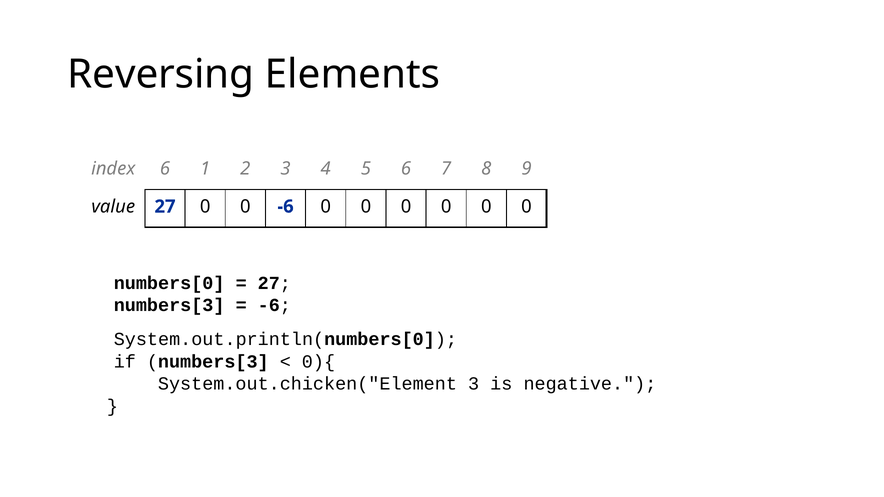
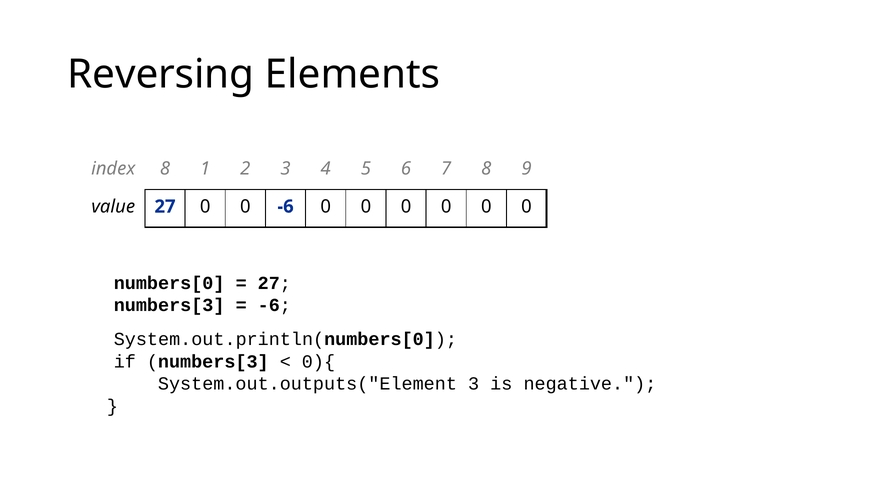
index 6: 6 -> 8 (165, 169)
System.out.chicken("Element: System.out.chicken("Element -> System.out.outputs("Element (307, 384)
